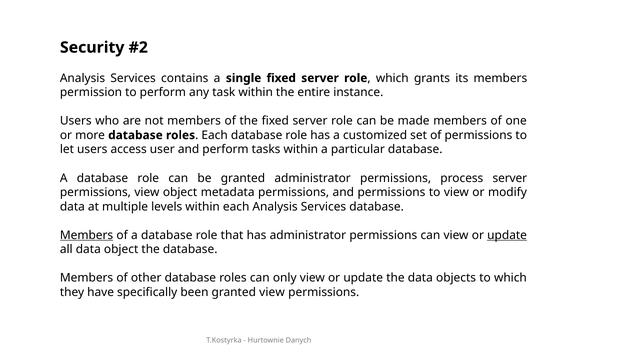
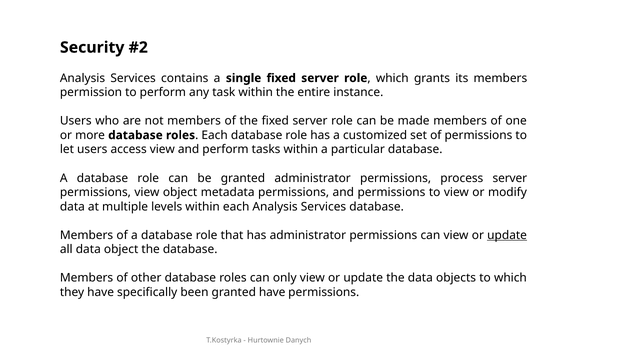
access user: user -> view (162, 150)
Members underline: present -> none (87, 235)
granted view: view -> have (272, 292)
